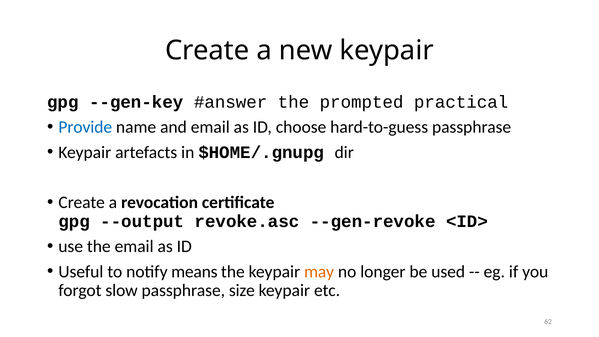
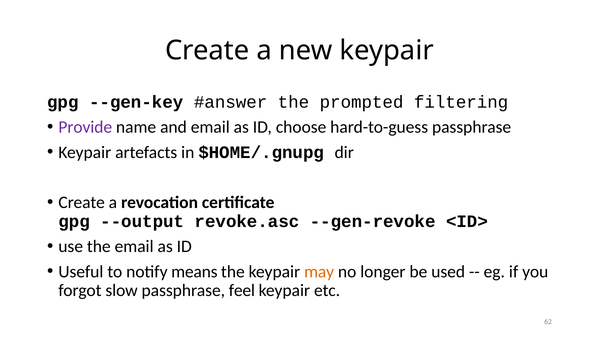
practical: practical -> filtering (461, 102)
Provide colour: blue -> purple (85, 127)
size: size -> feel (242, 290)
